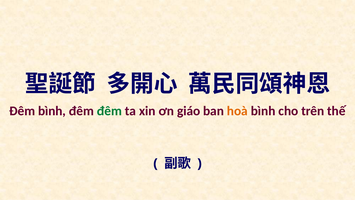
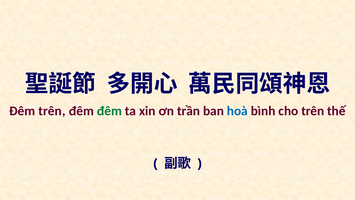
Đêm bình: bình -> trên (52, 111)
giáo: giáo -> trần (189, 111)
hoà colour: orange -> blue (237, 111)
